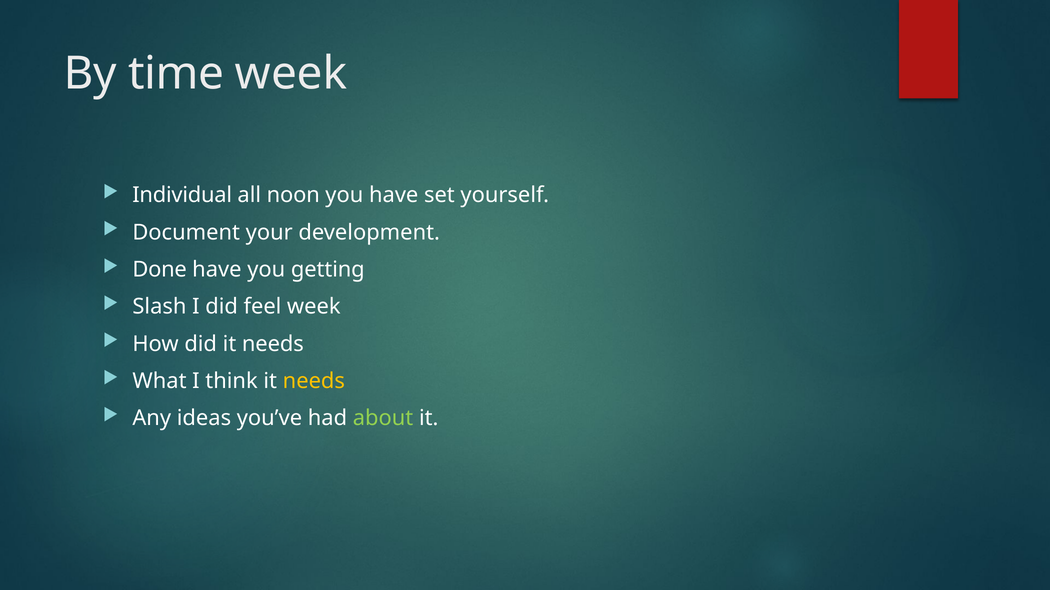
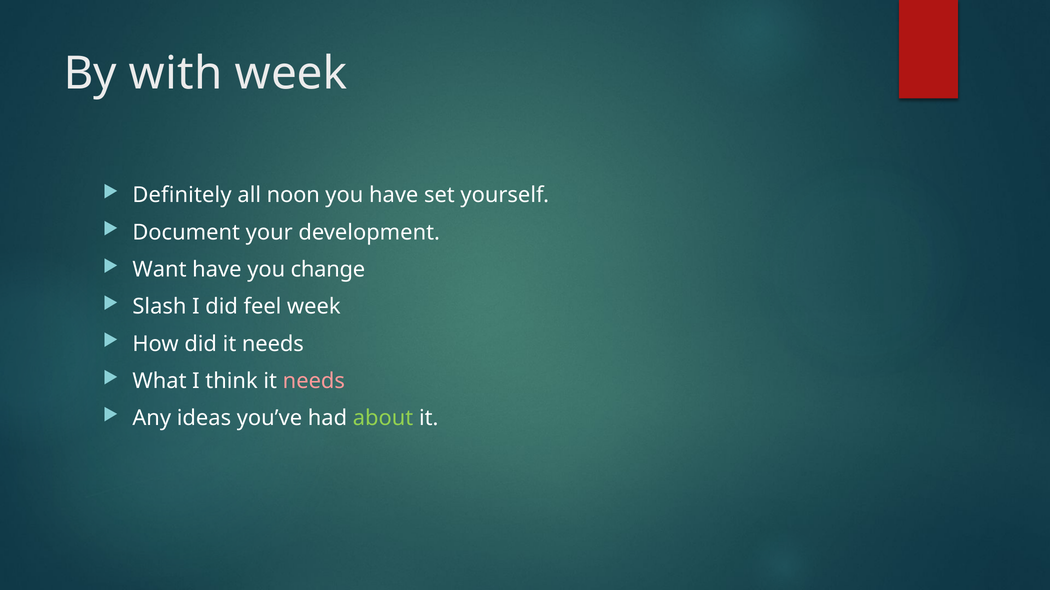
time: time -> with (176, 74)
Individual: Individual -> Definitely (182, 195)
Done: Done -> Want (159, 270)
getting: getting -> change (328, 270)
needs colour: yellow -> pink (314, 381)
